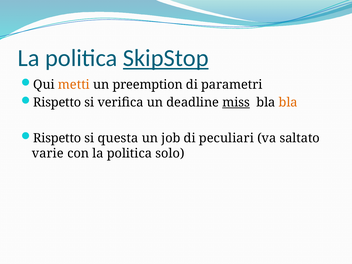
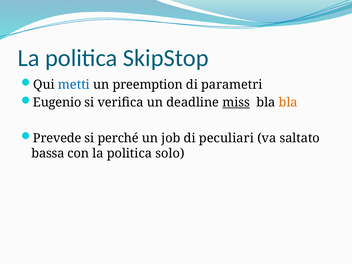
SkipStop underline: present -> none (166, 58)
metti colour: orange -> blue (74, 85)
Rispetto: Rispetto -> Eugenio (57, 103)
Rispetto: Rispetto -> Prevede (57, 138)
questa: questa -> perché (118, 138)
varie: varie -> bassa (48, 153)
